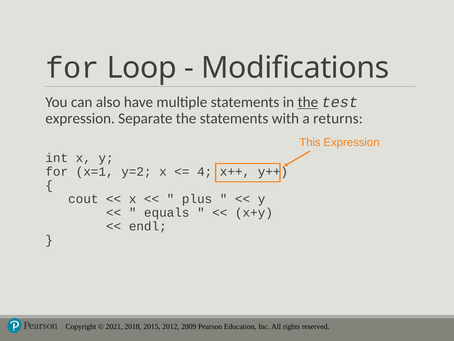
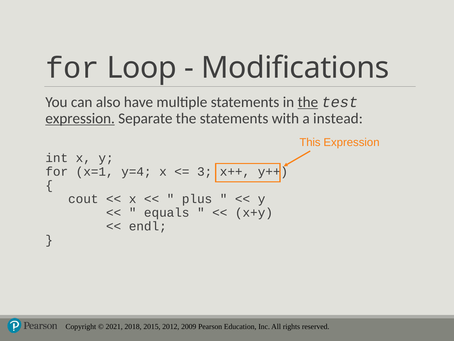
expression underline: none -> present (80, 118)
returns: returns -> instead (338, 118)
y=2: y=2 -> y=4 (136, 172)
4: 4 -> 3 (205, 172)
